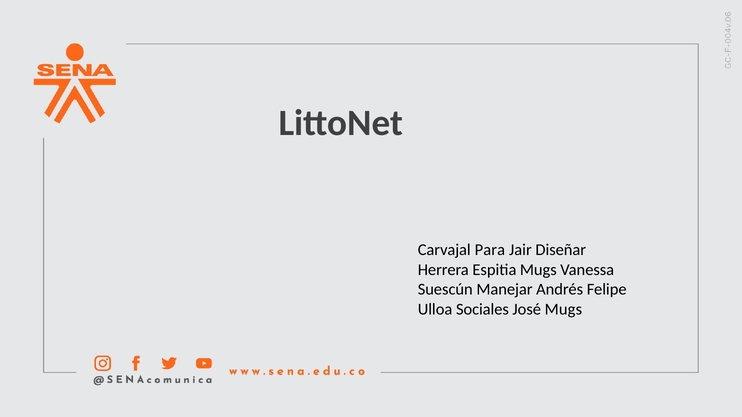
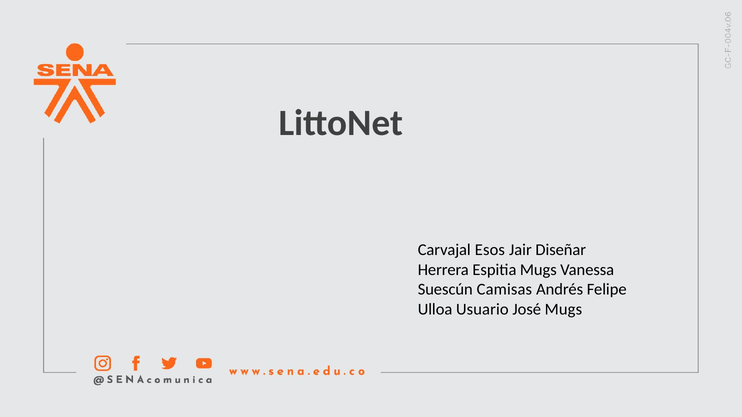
Para: Para -> Esos (490, 250)
Manejar: Manejar -> Camisas (504, 290)
Sociales: Sociales -> Usuario (482, 310)
